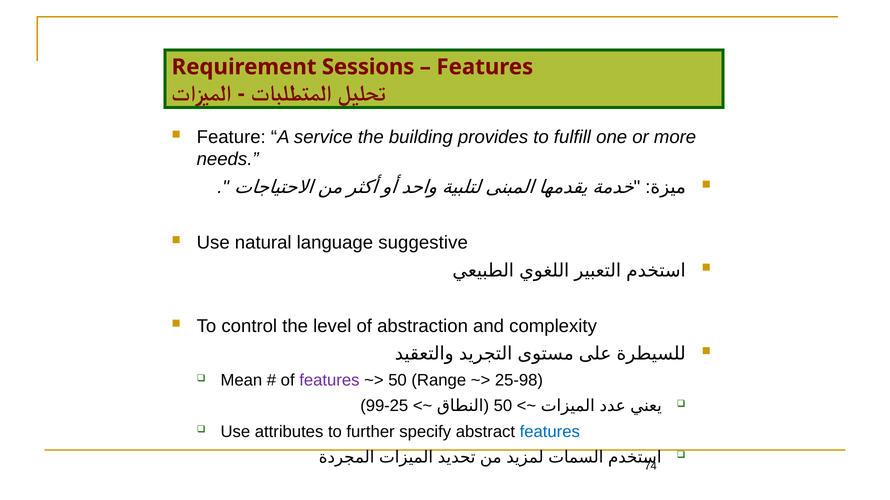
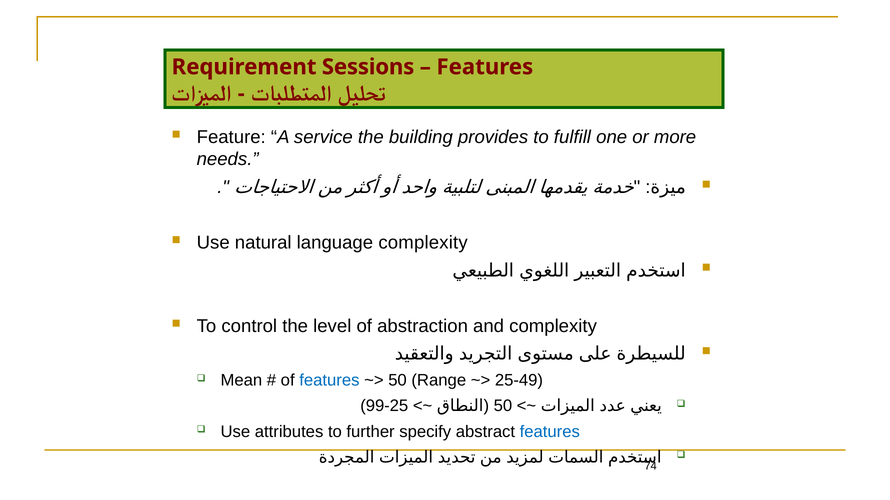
language suggestive: suggestive -> complexity (423, 243)
features colour: purple -> blue (329, 381)
25-98: 25-98 -> 25-49 (519, 381)
